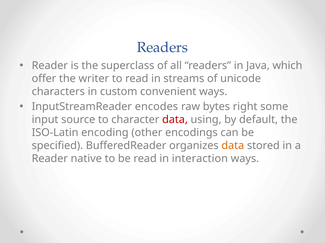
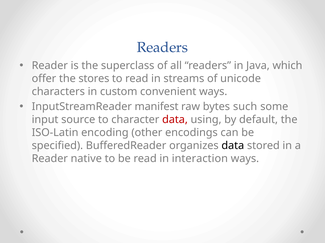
writer: writer -> stores (94, 79)
encodes: encodes -> manifest (157, 107)
right: right -> such (245, 107)
data colour: orange -> black (233, 146)
